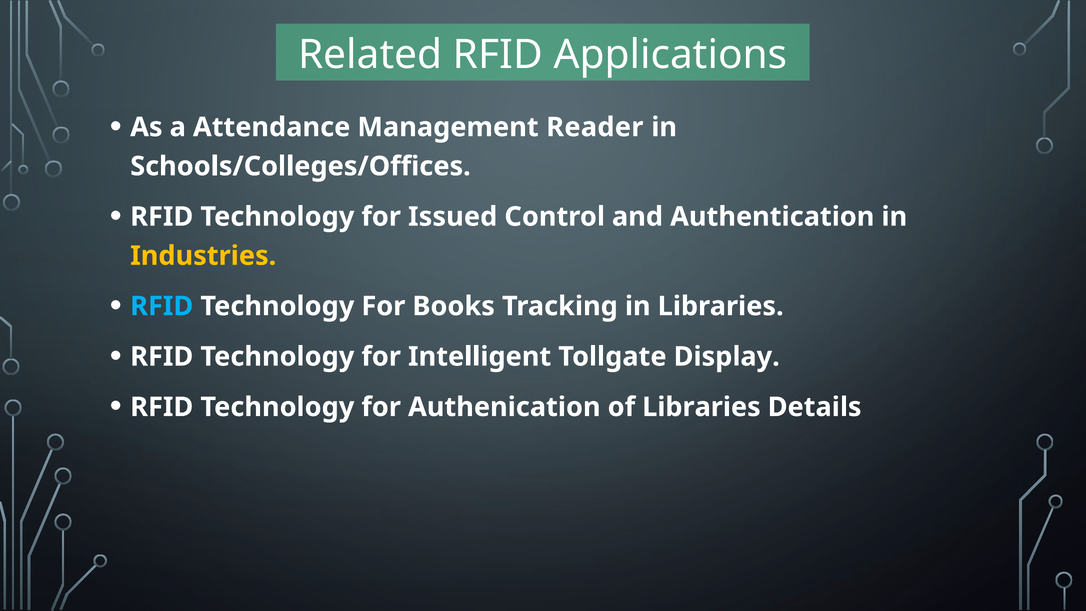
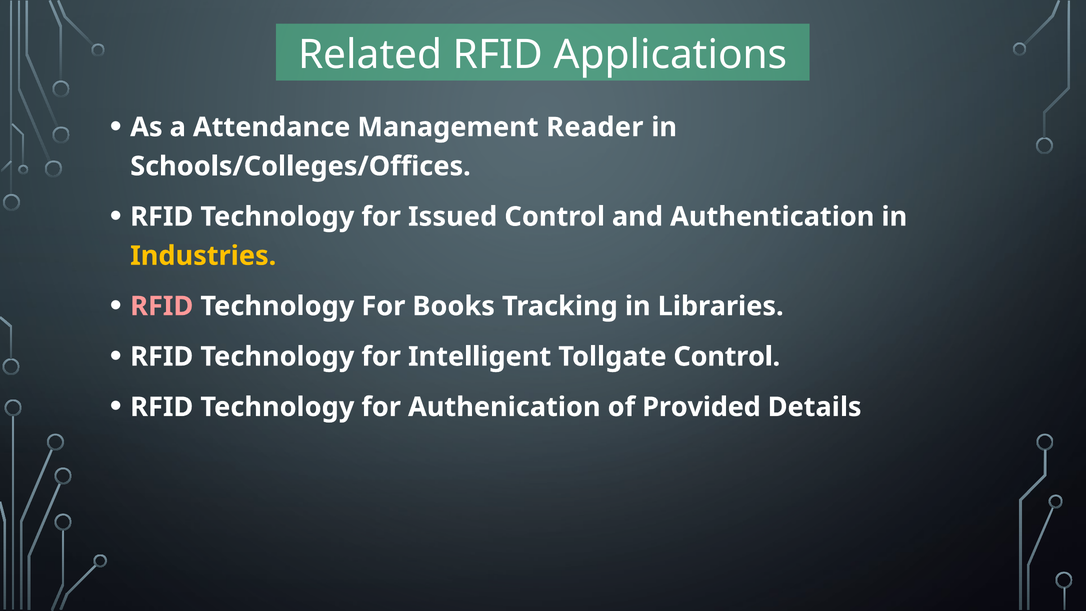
RFID colour: light blue -> pink (162, 306)
Tollgate Display: Display -> Control (727, 357)
of Libraries: Libraries -> Provided (701, 407)
